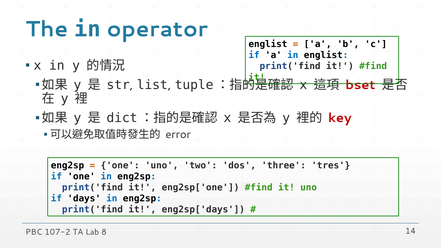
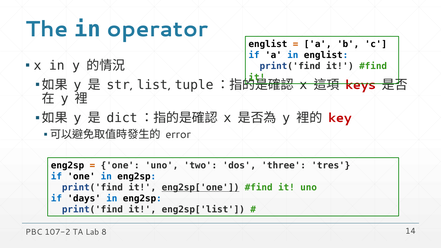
bset: bset -> keys (360, 85)
eng2sp['one underline: none -> present (201, 188)
eng2sp['days: eng2sp['days -> eng2sp['list (203, 210)
